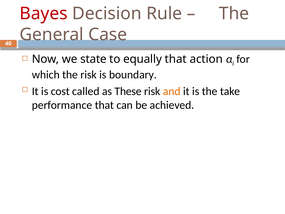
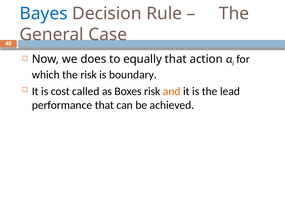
Bayes colour: red -> blue (44, 14)
state: state -> does (93, 59)
These: These -> Boxes (128, 91)
take: take -> lead (230, 91)
